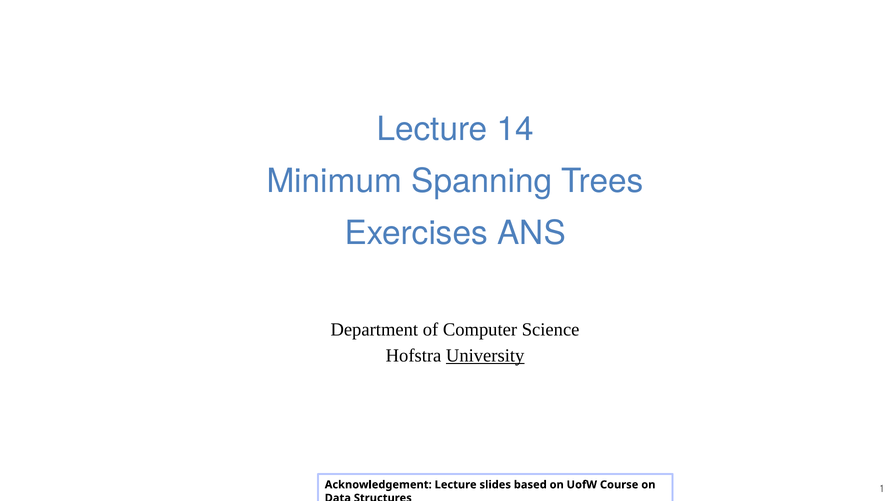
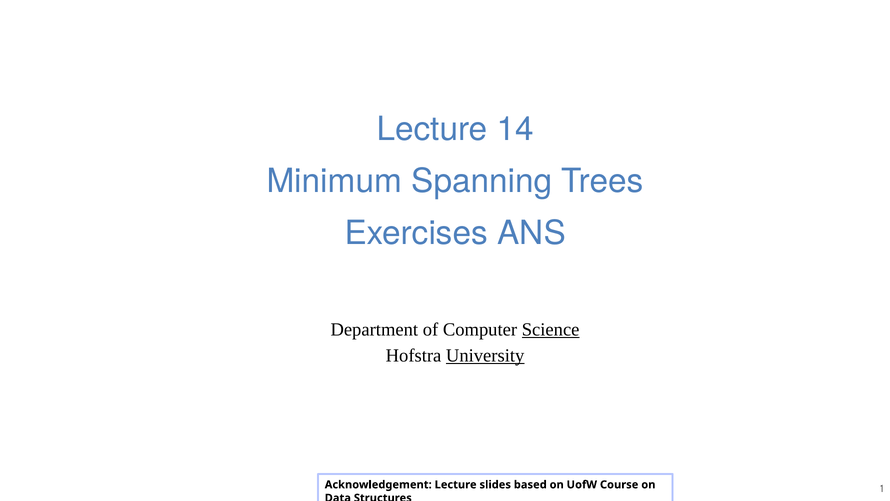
Science underline: none -> present (551, 329)
